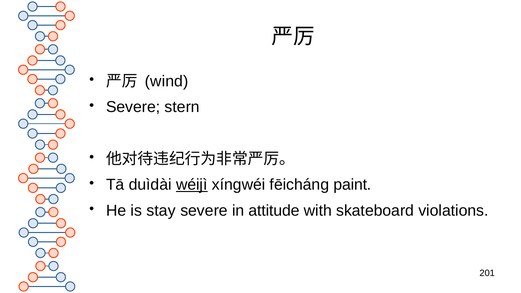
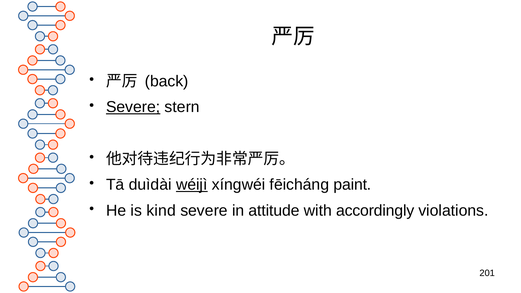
wind: wind -> back (167, 81)
Severe underline: none -> present (133, 107)
stay: stay -> kind (161, 211)
skateboard: skateboard -> accordingly (375, 211)
